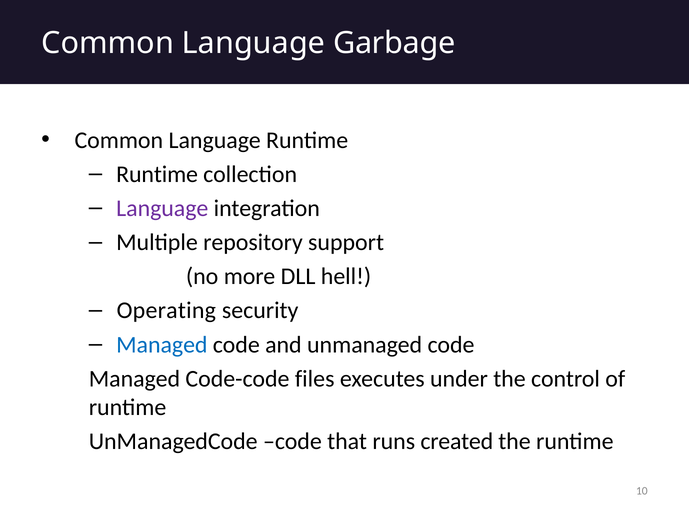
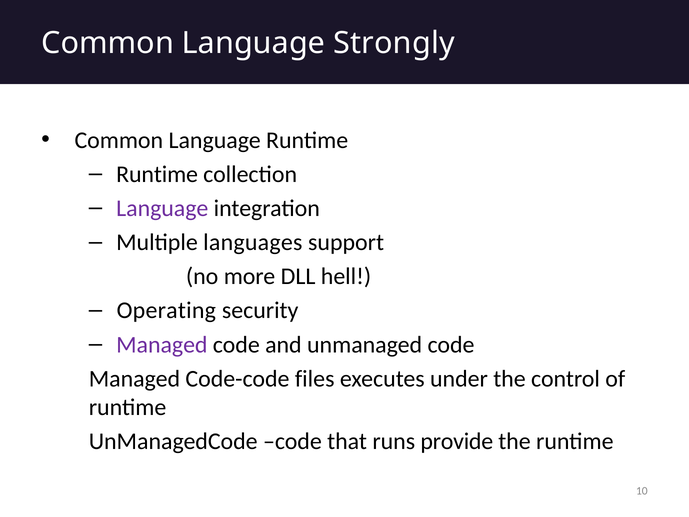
Garbage: Garbage -> Strongly (394, 43)
repository: repository -> languages (253, 242)
Managed colour: blue -> purple (162, 344)
created: created -> provide (457, 441)
